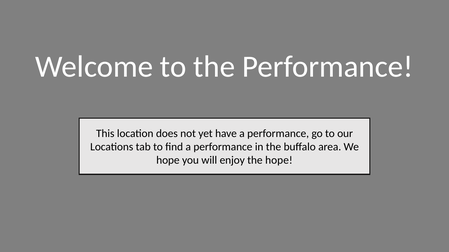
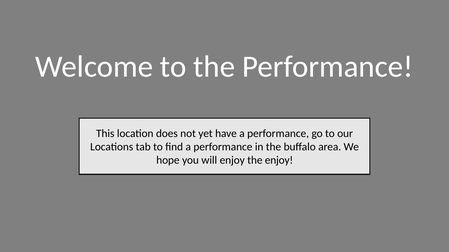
the hope: hope -> enjoy (279, 161)
